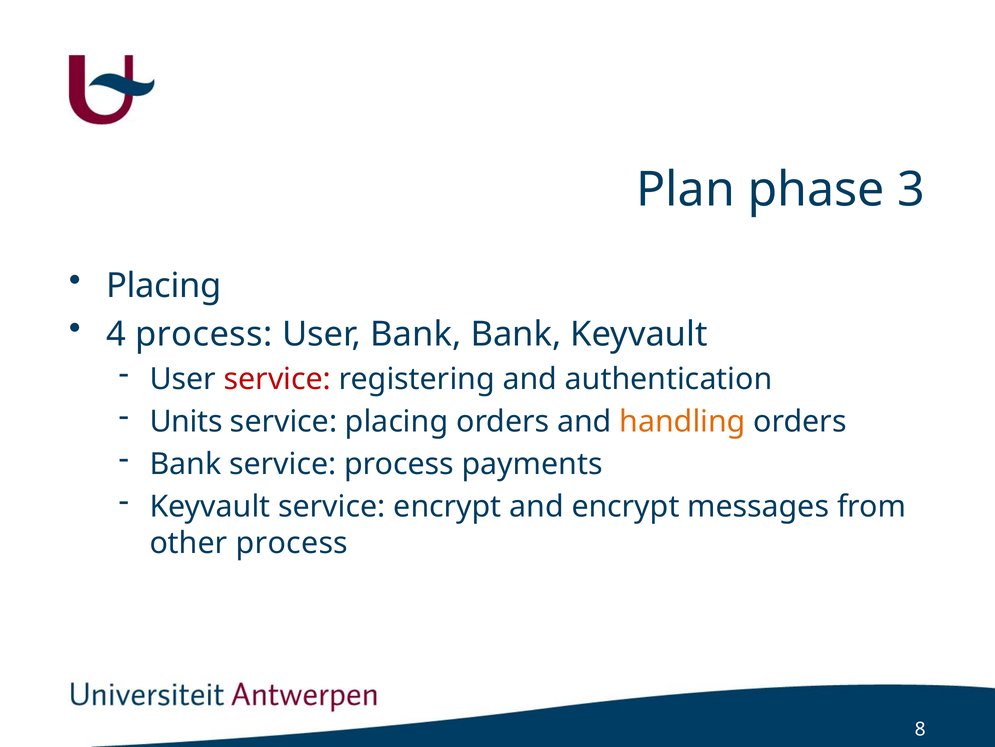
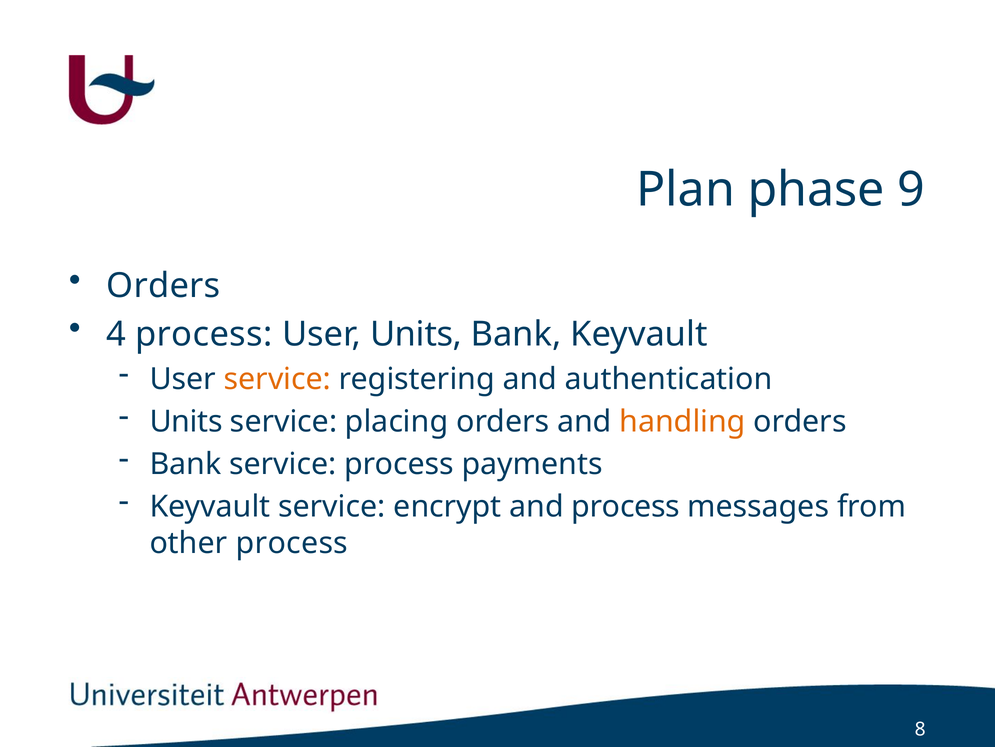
3: 3 -> 9 (911, 190)
Placing: Placing -> Orders (163, 286)
User Bank: Bank -> Units (416, 334)
service colour: red -> orange (277, 379)
and encrypt: encrypt -> process (626, 506)
